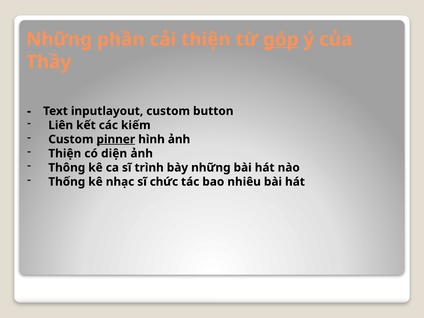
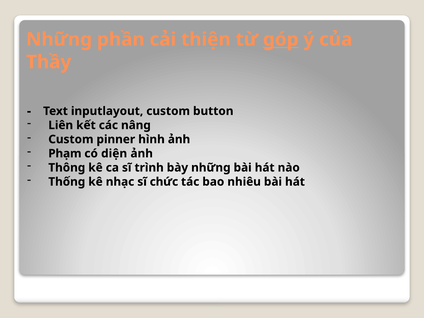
kiếm: kiếm -> nâng (136, 125)
pinner underline: present -> none (116, 139)
Thiện: Thiện -> Phạm (65, 153)
